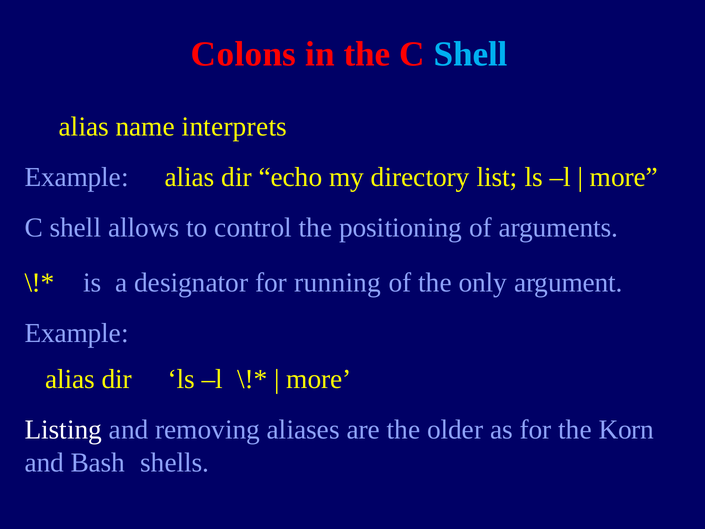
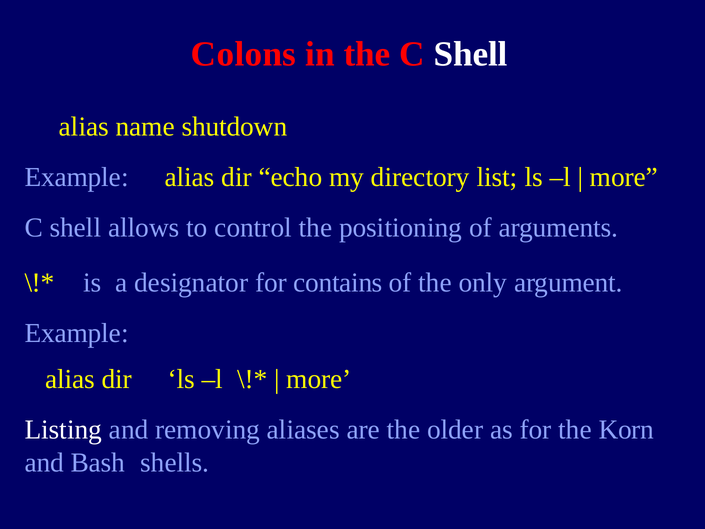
Shell colour: light blue -> white (471, 54)
interprets: interprets -> shutdown (235, 127)
running: running -> contains (338, 283)
